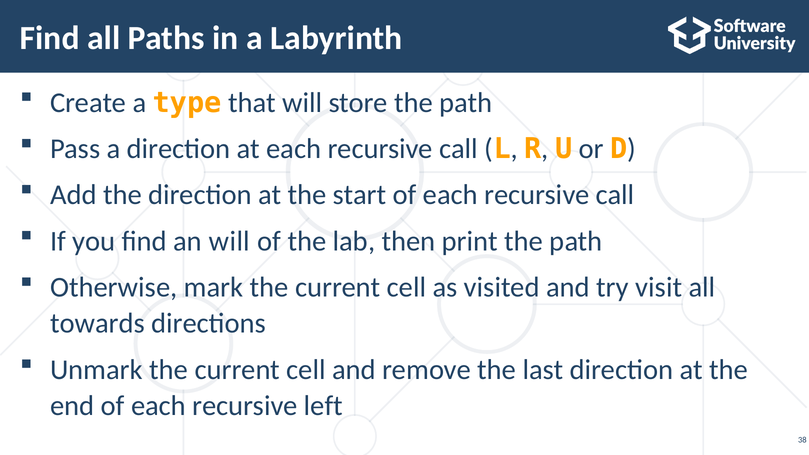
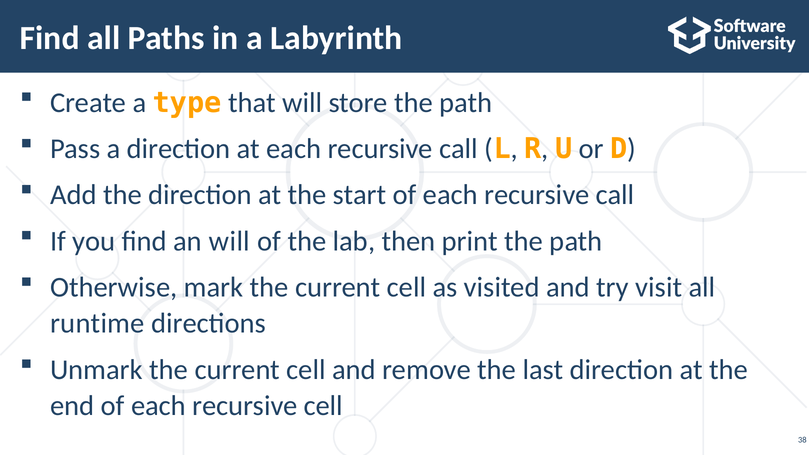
towards: towards -> runtime (97, 324)
recursive left: left -> cell (323, 406)
